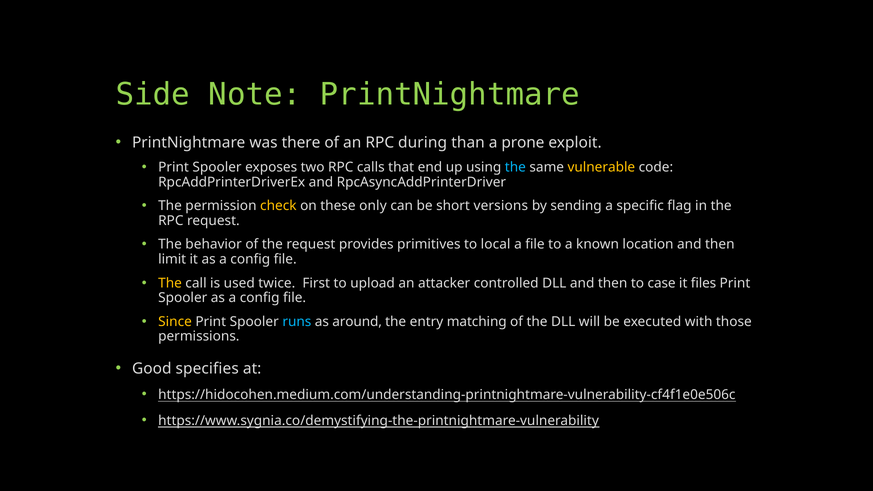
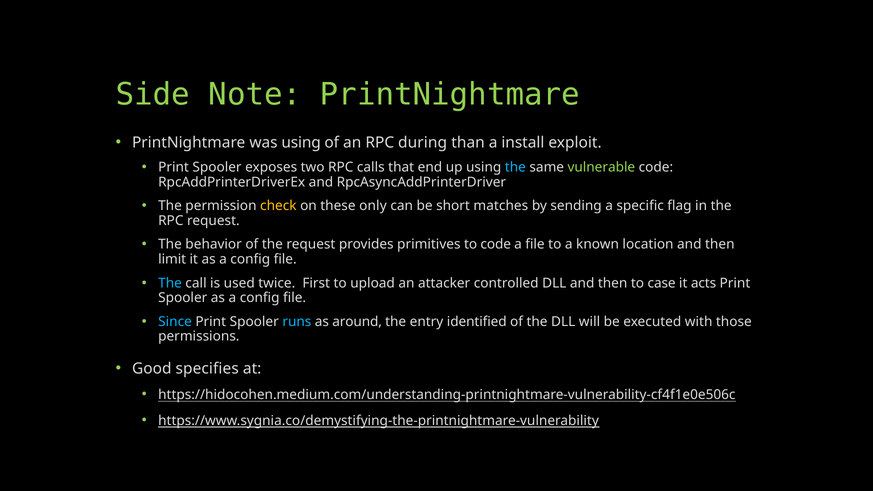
was there: there -> using (301, 142)
prone: prone -> install (523, 142)
vulnerable colour: yellow -> light green (601, 167)
versions: versions -> matches (501, 206)
to local: local -> code (496, 244)
The colour: yellow -> light blue (170, 283)
files: files -> acts (704, 283)
Since colour: yellow -> light blue (175, 322)
matching: matching -> identified (477, 322)
